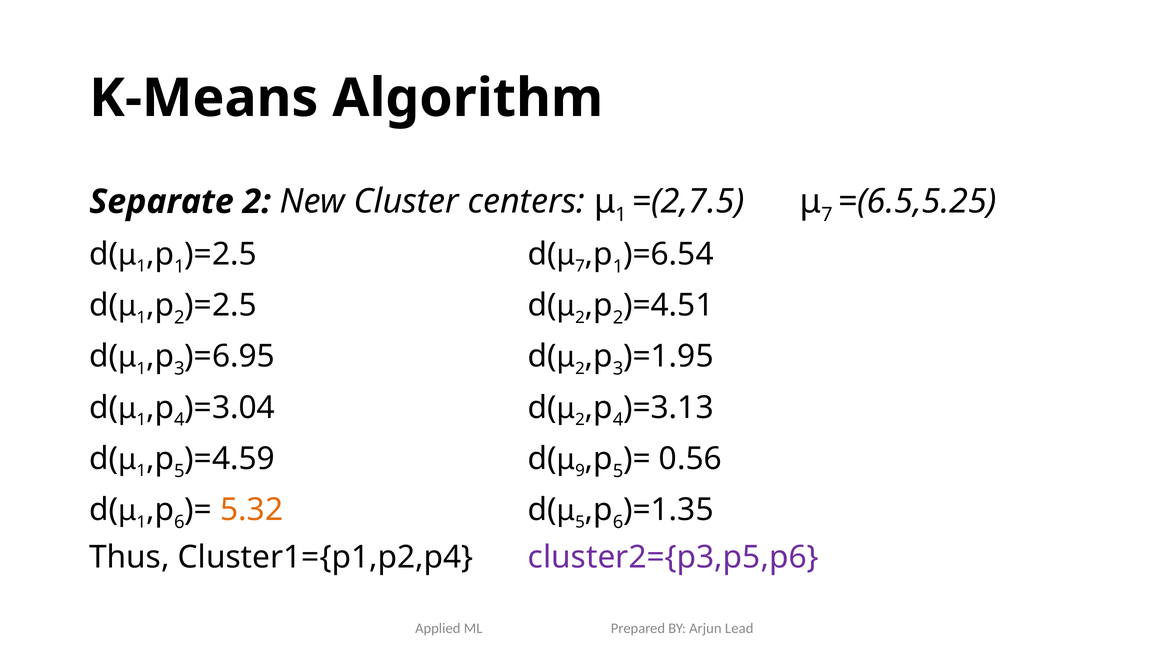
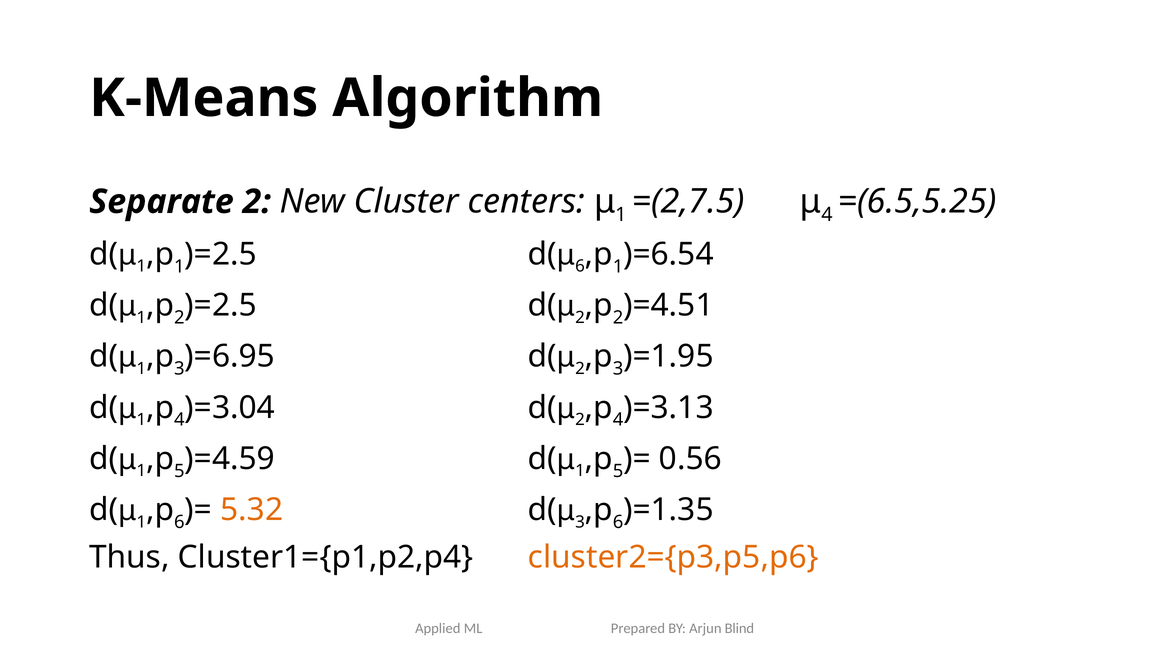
7: 7 -> 4 (827, 215)
7: 7 -> 6 (580, 266)
9: 9 -> 1 (580, 471)
5: 5 -> 3 (580, 522)
cluster2={p3,p5,p6 colour: purple -> orange (673, 557)
Lead: Lead -> Blind (739, 628)
